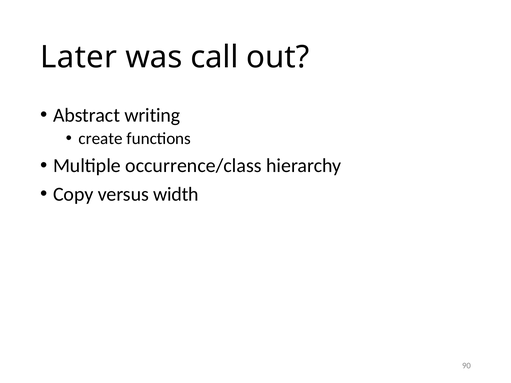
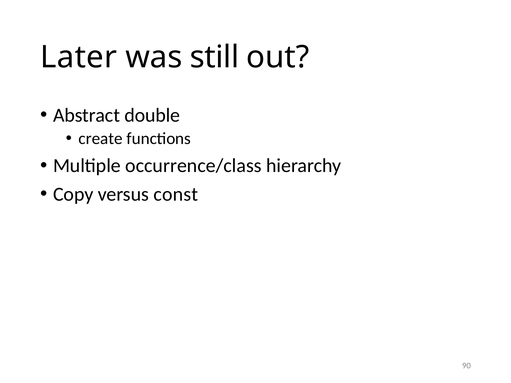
call: call -> still (215, 57)
writing: writing -> double (152, 115)
width: width -> const (176, 194)
